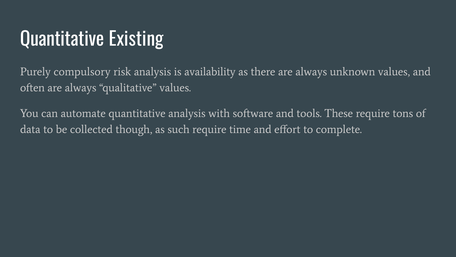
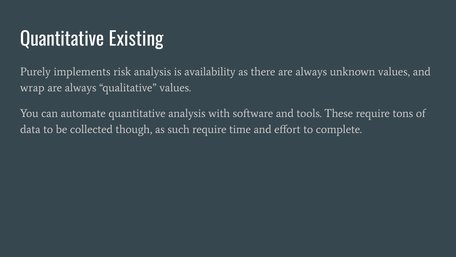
compulsory: compulsory -> implements (82, 72)
often: often -> wrap (32, 87)
